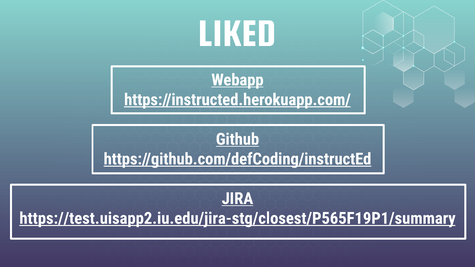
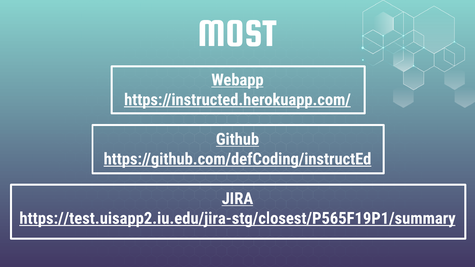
LIKED: LIKED -> MOST (238, 33)
